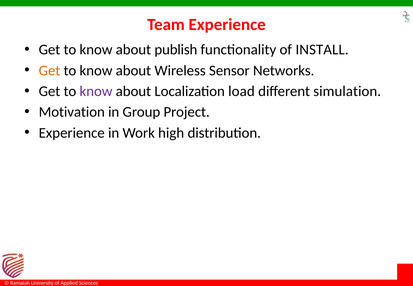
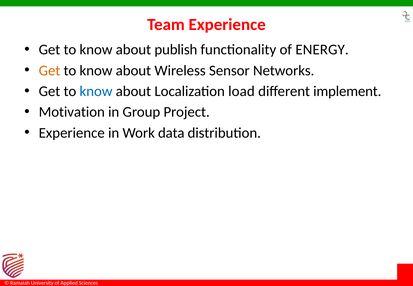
INSTALL: INSTALL -> ENERGY (322, 50)
know colour: purple -> blue (96, 91)
simulation: simulation -> implement (347, 91)
high: high -> data (171, 133)
